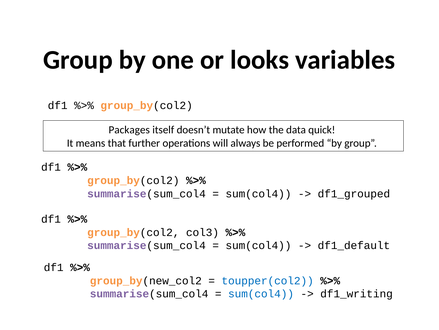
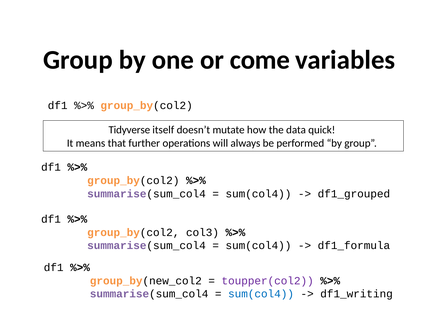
looks: looks -> come (260, 60)
Packages: Packages -> Tidyverse (129, 130)
df1_default: df1_default -> df1_formula (354, 245)
toupper(col2 colour: blue -> purple (268, 280)
